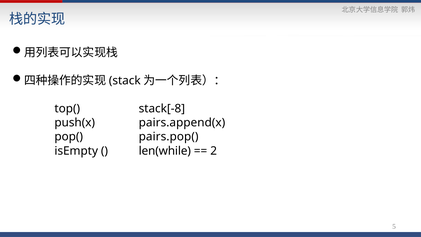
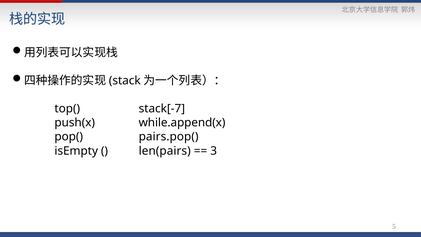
stack[-8: stack[-8 -> stack[-7 (162, 109)
pairs.append(x: pairs.append(x -> while.append(x (182, 123)
len(while: len(while -> len(pairs (165, 151)
2: 2 -> 3 (214, 151)
